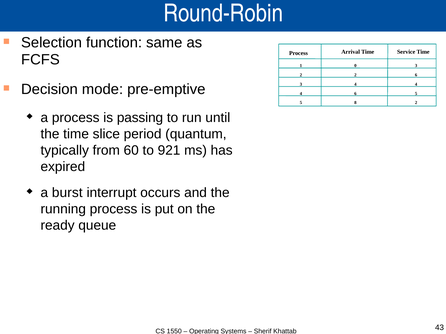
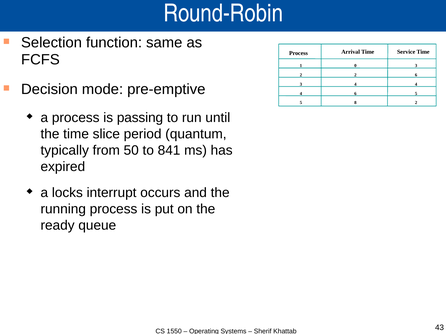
60: 60 -> 50 (131, 151)
921: 921 -> 841 (169, 151)
burst: burst -> locks (67, 193)
